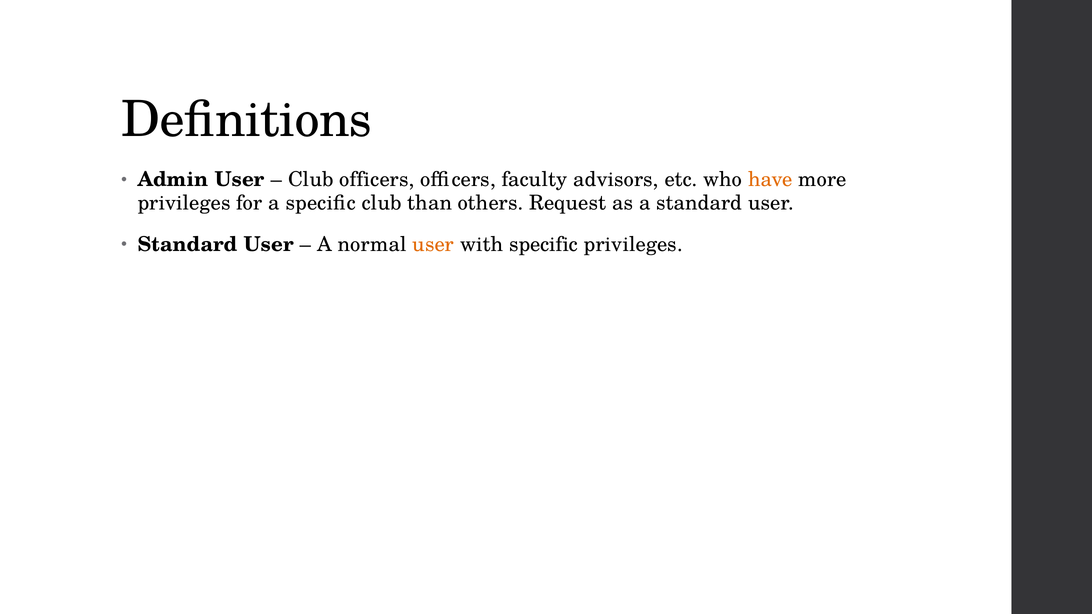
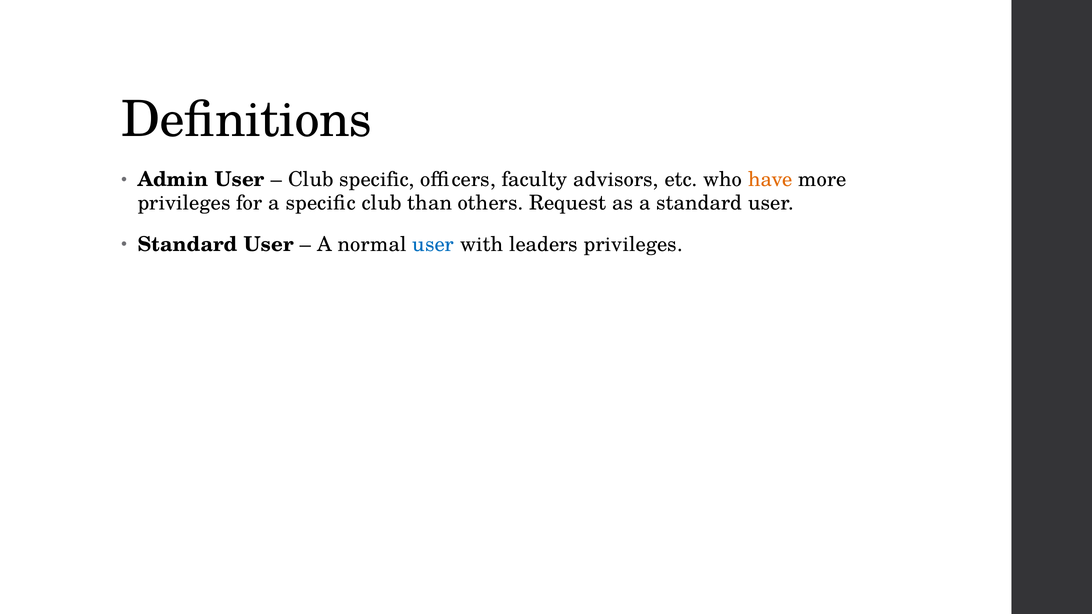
Club officers: officers -> specific (377, 180)
user colour: orange -> blue (433, 245)
with specific: specific -> leaders (544, 245)
